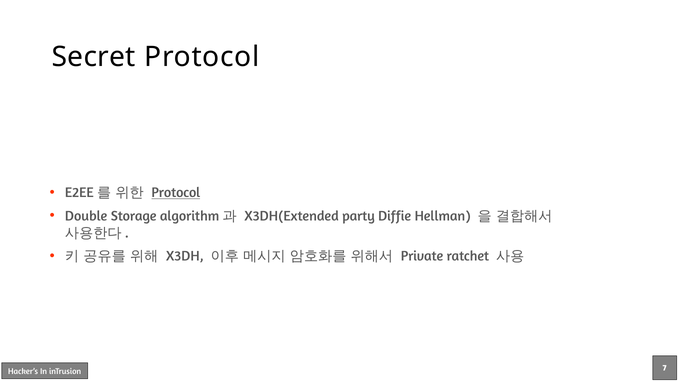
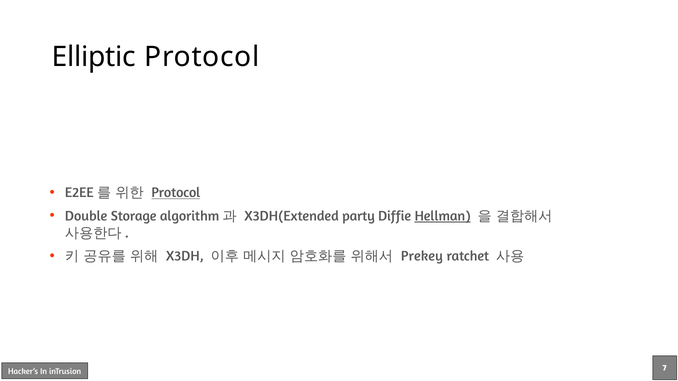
Secret: Secret -> Elliptic (94, 57)
Hellman underline: none -> present (443, 216)
Private: Private -> Prekey (422, 257)
